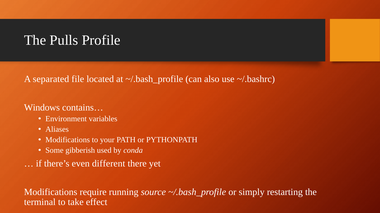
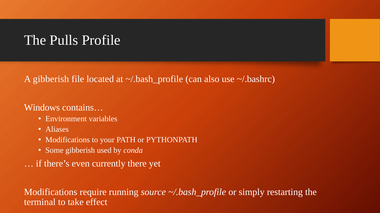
A separated: separated -> gibberish (51, 79)
different: different -> currently (109, 164)
